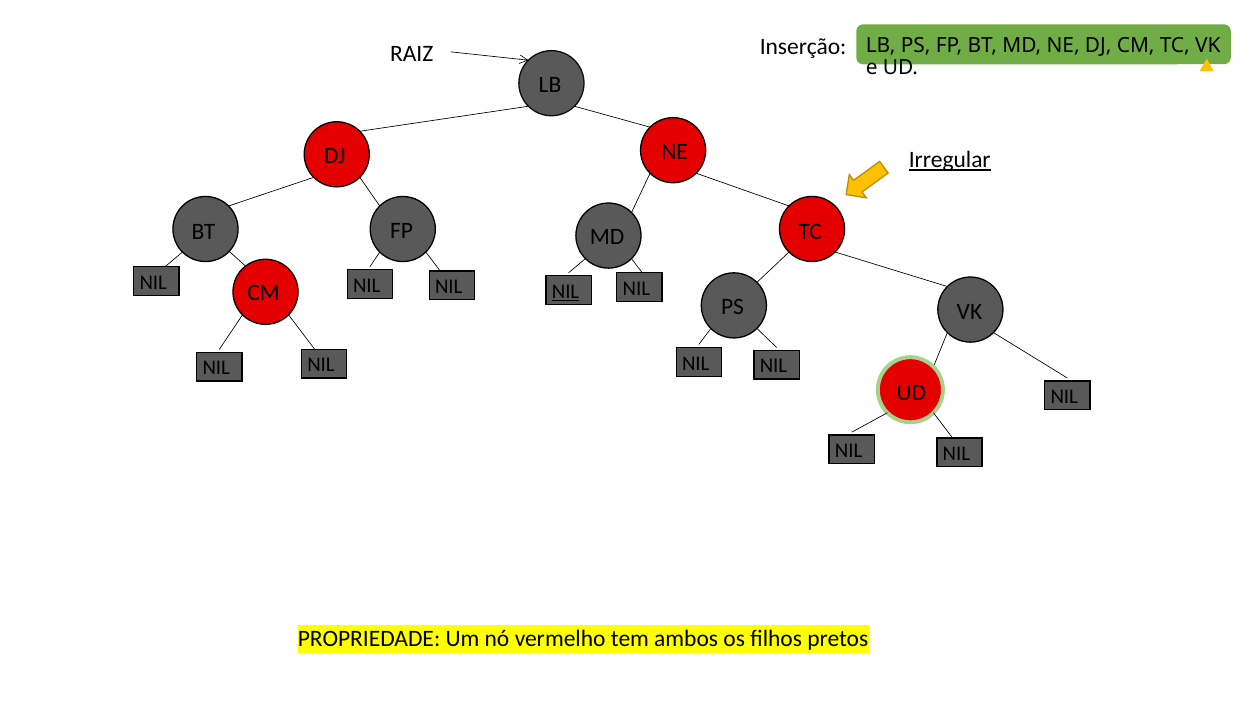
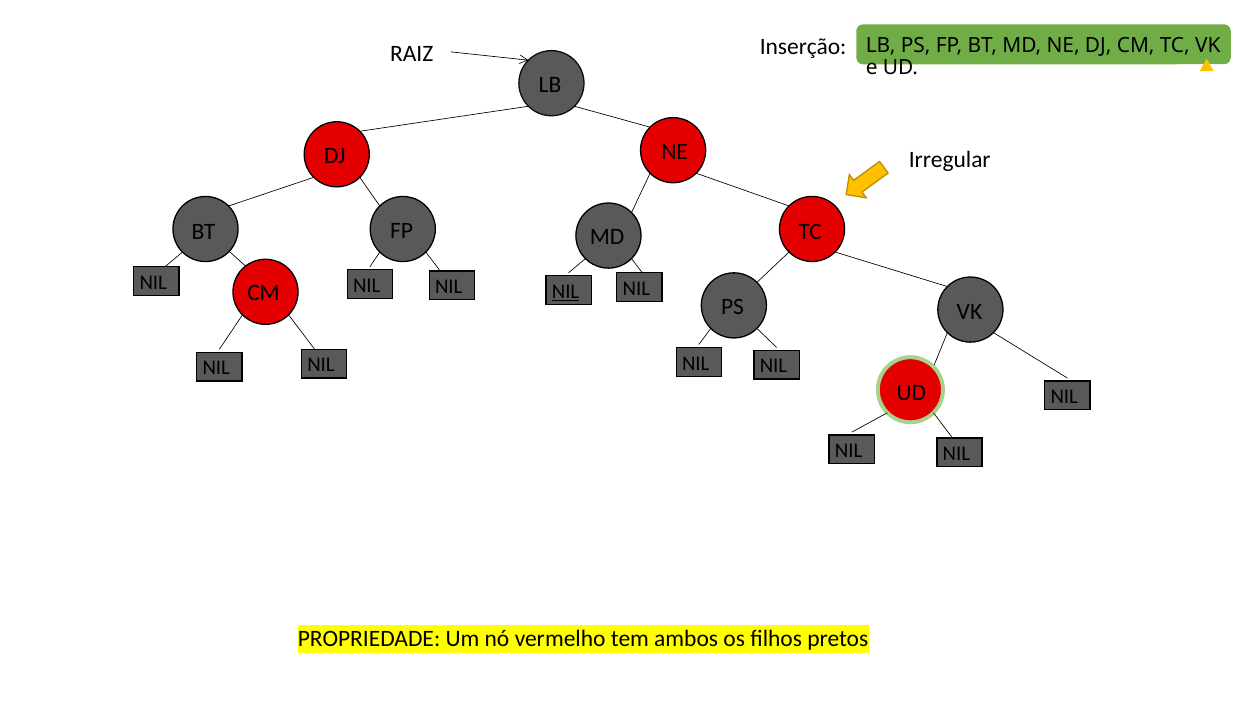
Irregular underline: present -> none (950, 160)
